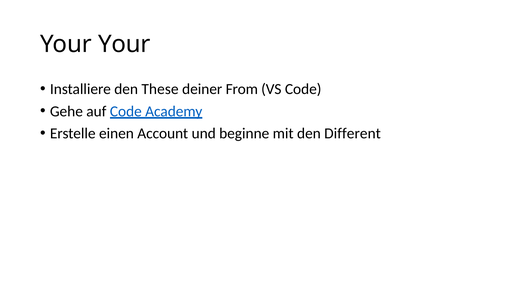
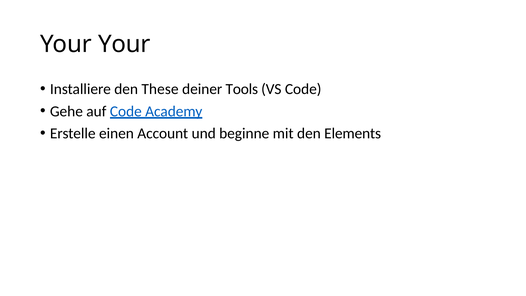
From: From -> Tools (242, 89)
Different: Different -> Elements (353, 133)
